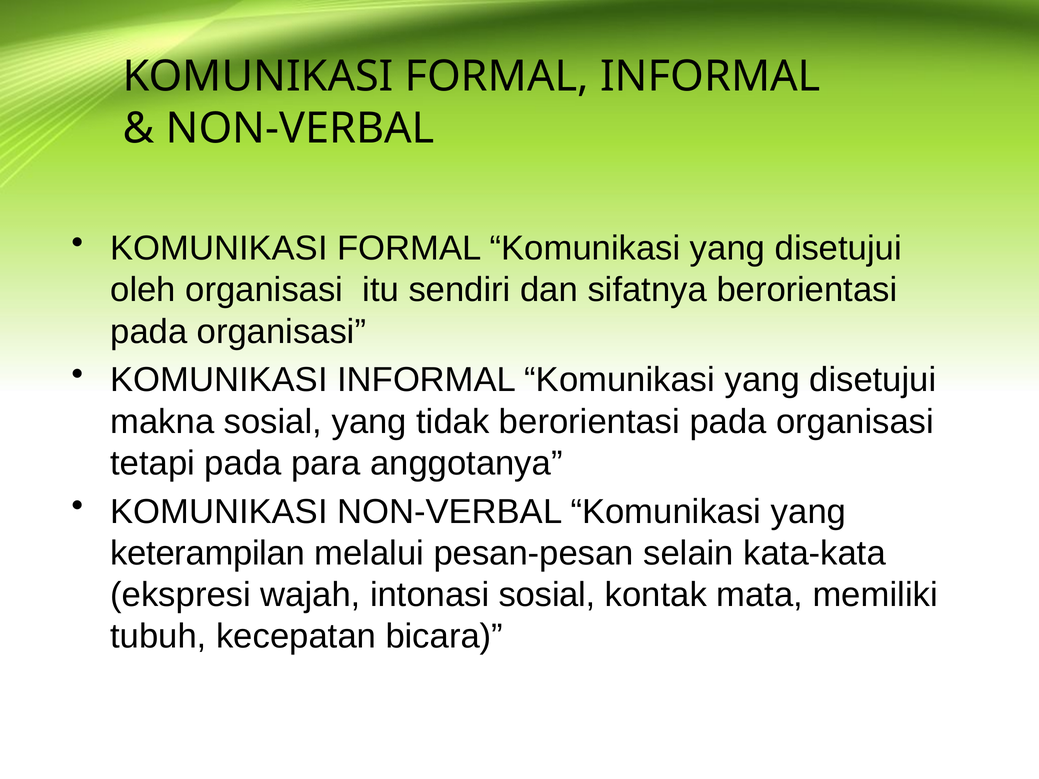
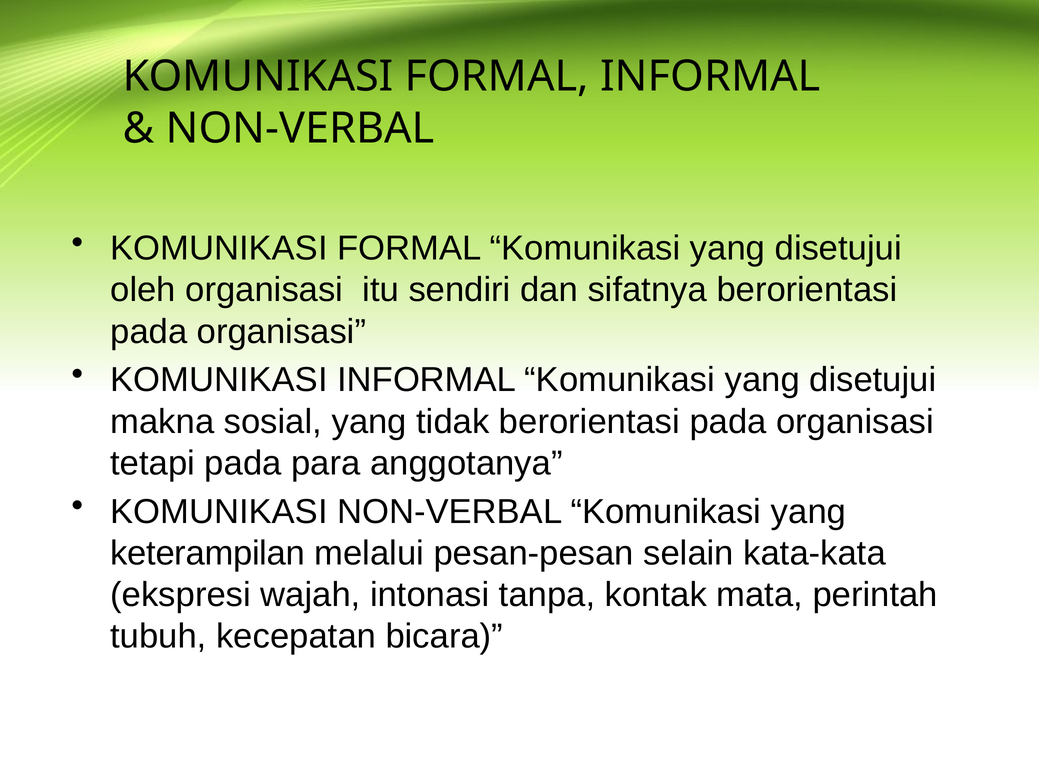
intonasi sosial: sosial -> tanpa (547, 595)
memiliki: memiliki -> perintah (875, 595)
